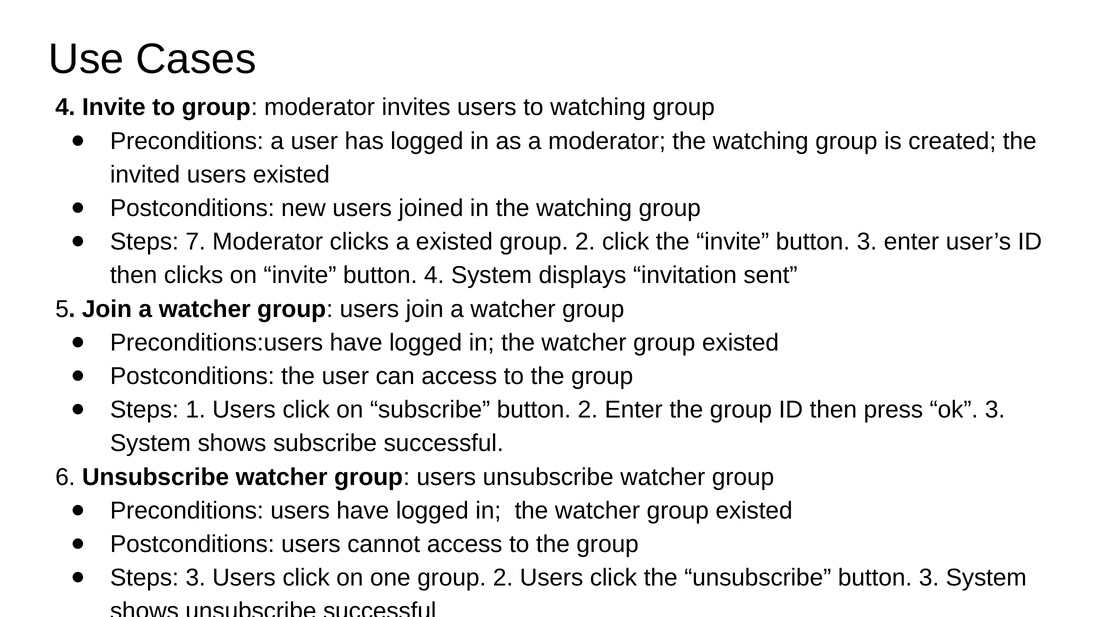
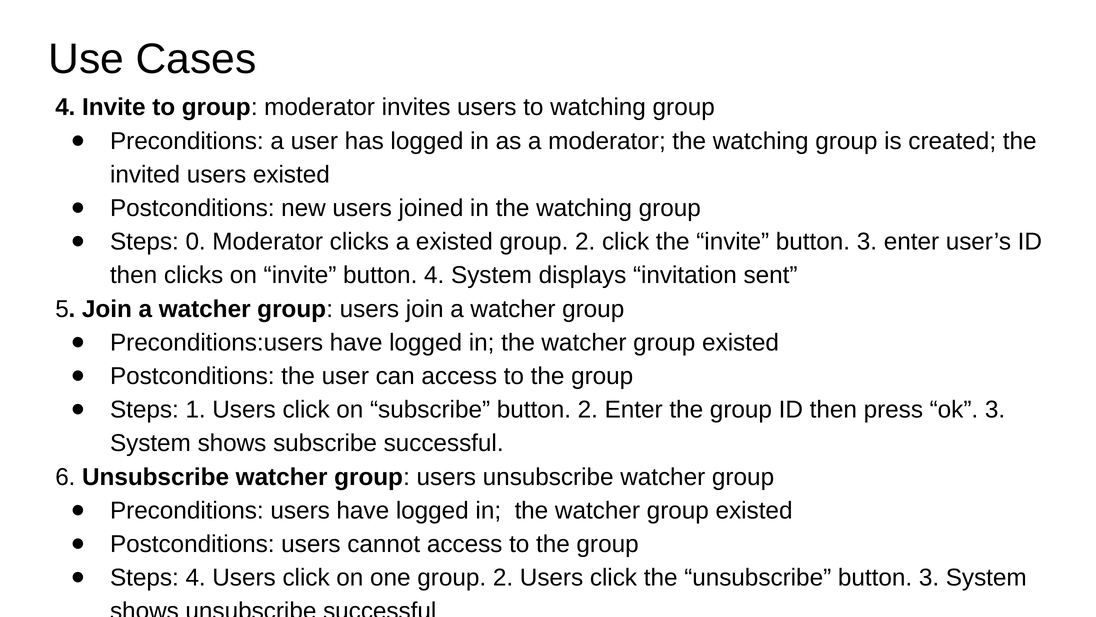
7: 7 -> 0 (196, 242)
Steps 3: 3 -> 4 (196, 577)
